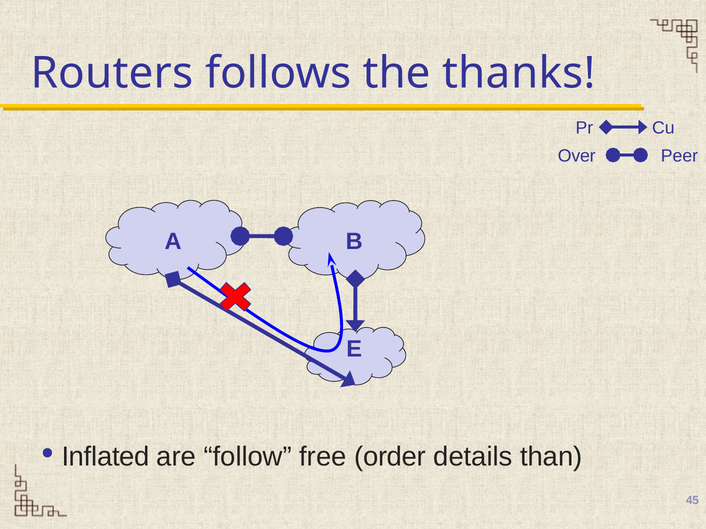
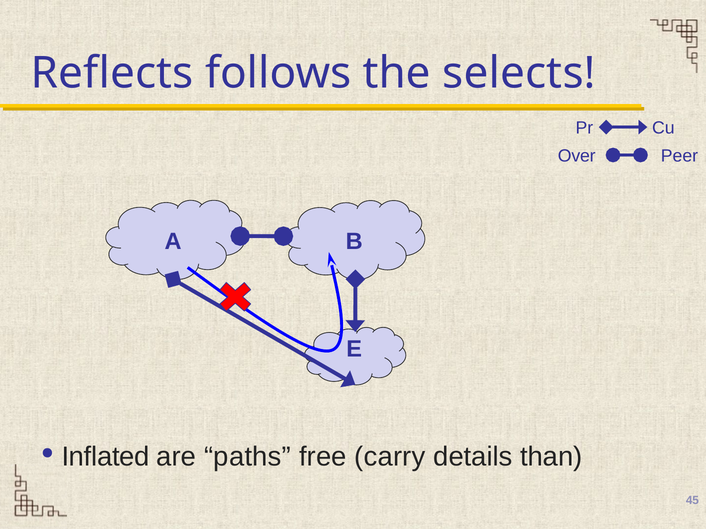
Routers: Routers -> Reflects (112, 73)
thanks: thanks -> selects (519, 73)
follow: follow -> paths (248, 457)
order: order -> carry (390, 457)
